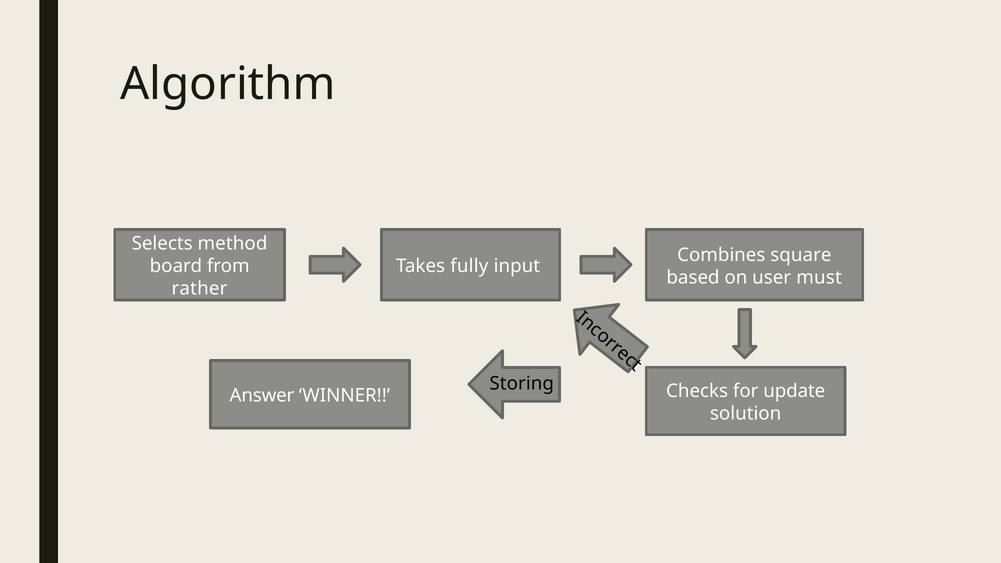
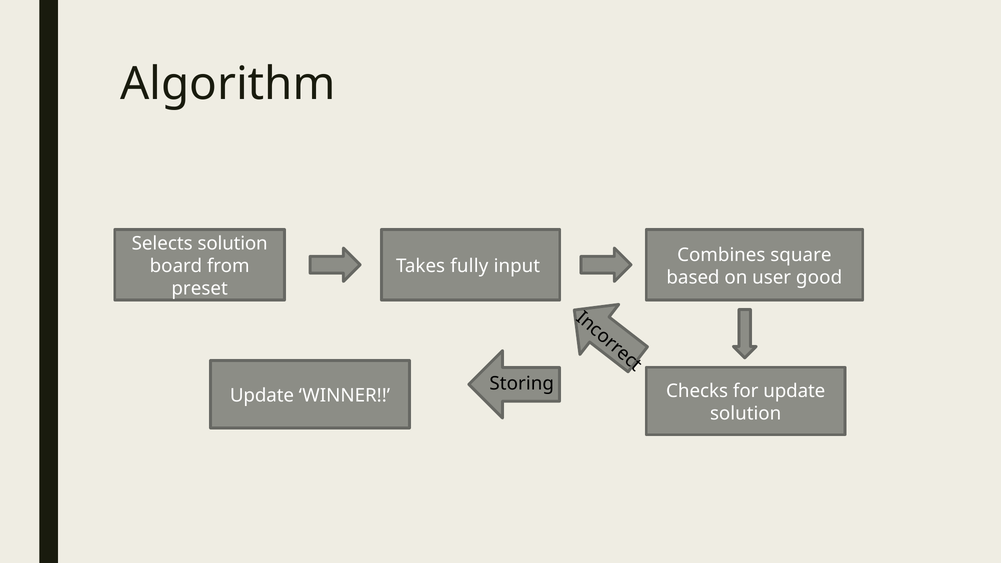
Selects method: method -> solution (233, 244)
must: must -> good (819, 277)
rather: rather -> preset (200, 289)
Answer: Answer -> Update (262, 396)
